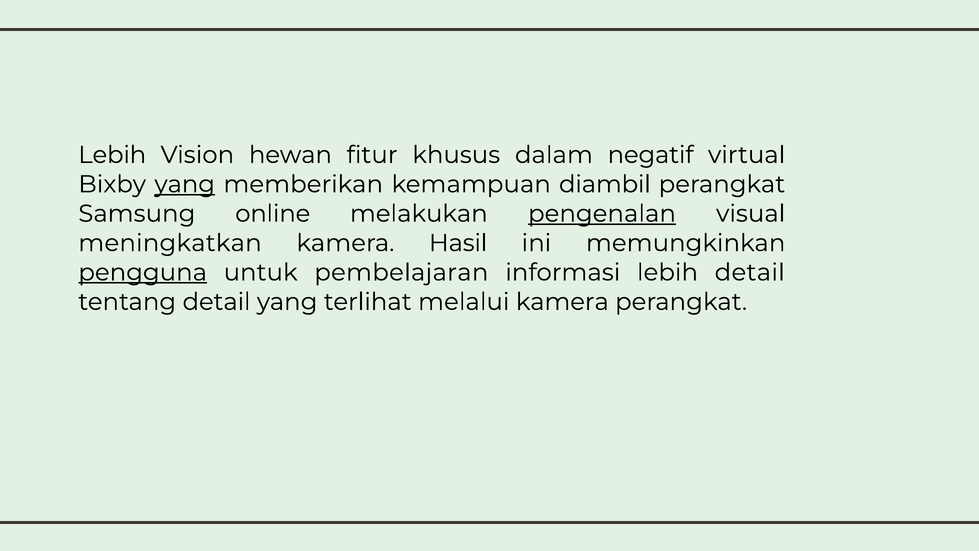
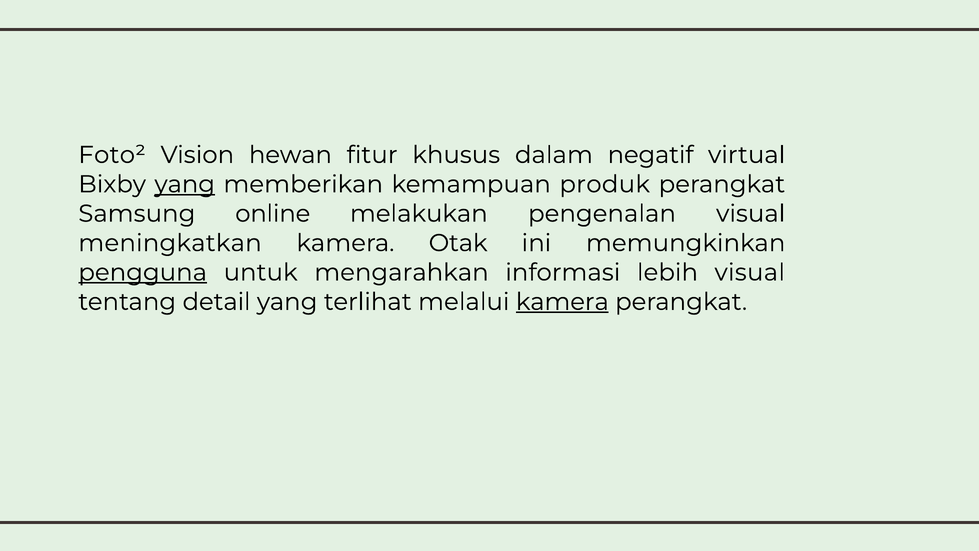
Lebih: Lebih -> Foto² (112, 155)
diambil: diambil -> produk (605, 184)
pengenalan underline: present -> none (602, 214)
Hasil: Hasil -> Otak (458, 243)
pembelajaran: pembelajaran -> mengarahkan (401, 272)
lebih detail: detail -> visual (750, 272)
kamera underline: none -> present (562, 302)
